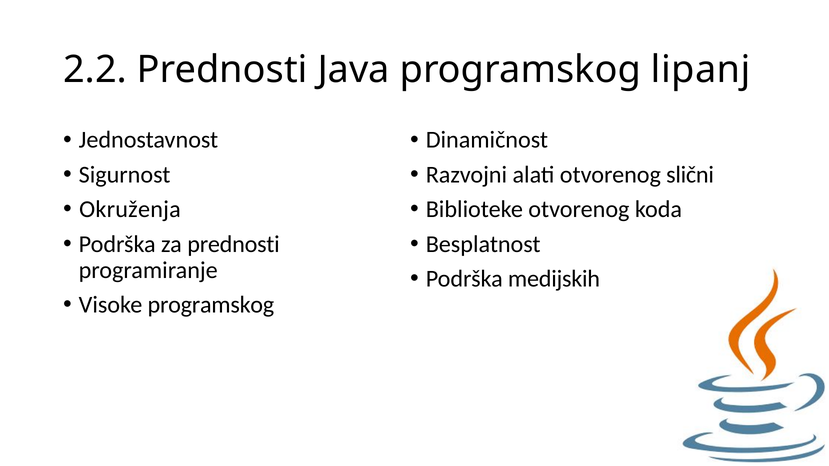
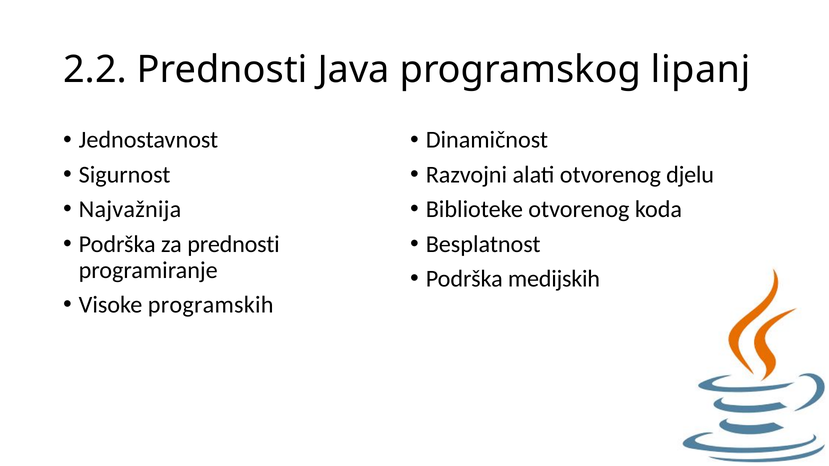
slični: slični -> djelu (690, 175)
Okruženja: Okruženja -> Najvažnija (130, 210)
Visoke programskog: programskog -> programskih (211, 305)
